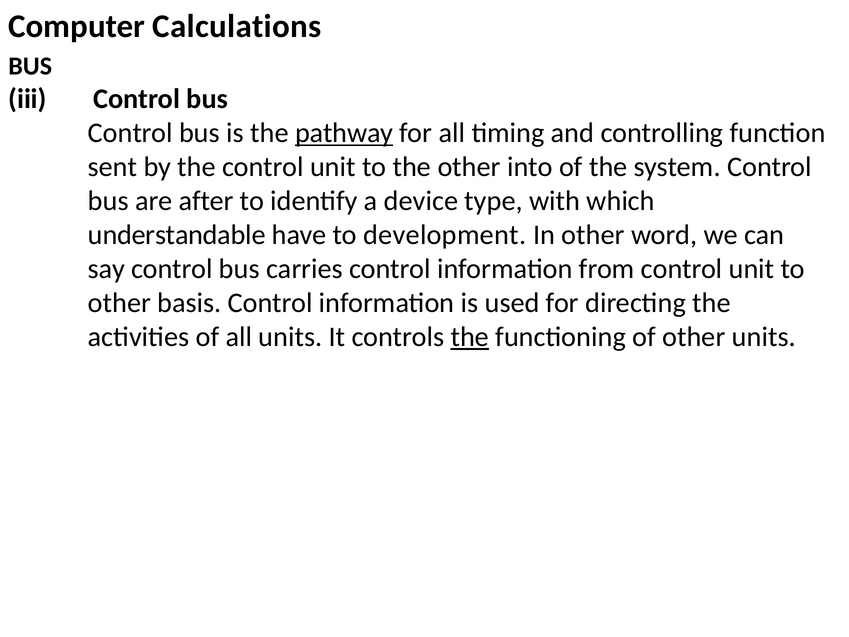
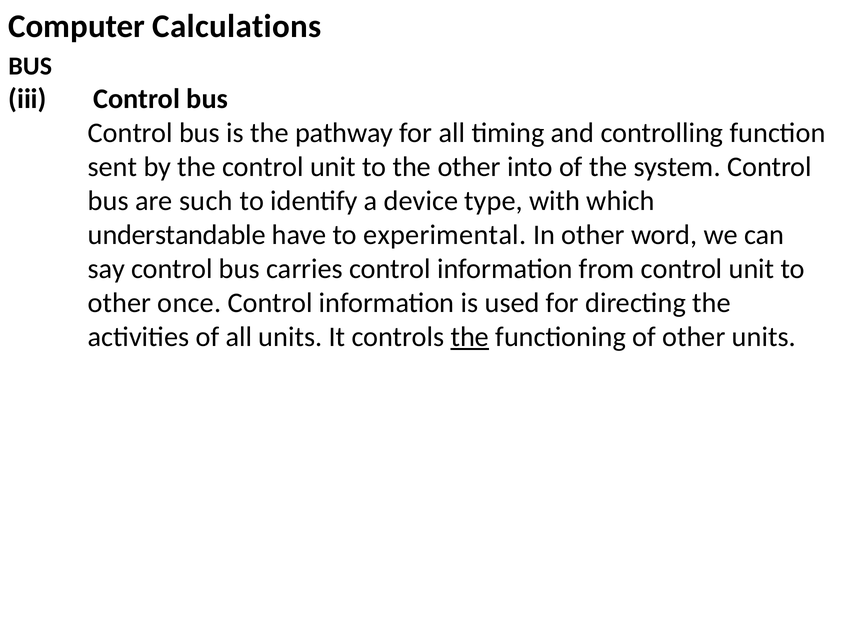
pathway underline: present -> none (344, 133)
after: after -> such (206, 201)
development: development -> experimental (445, 235)
basis: basis -> once (189, 303)
